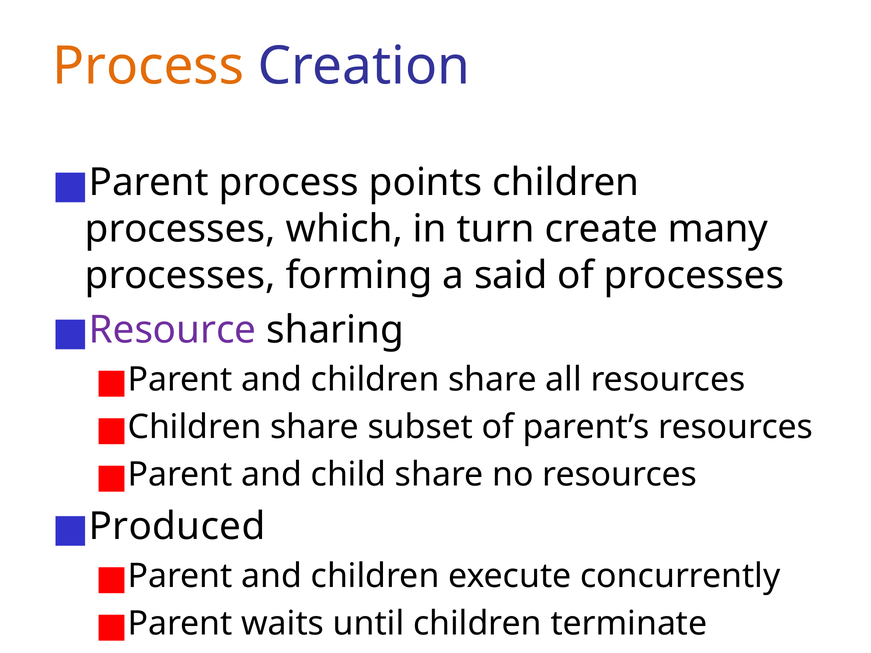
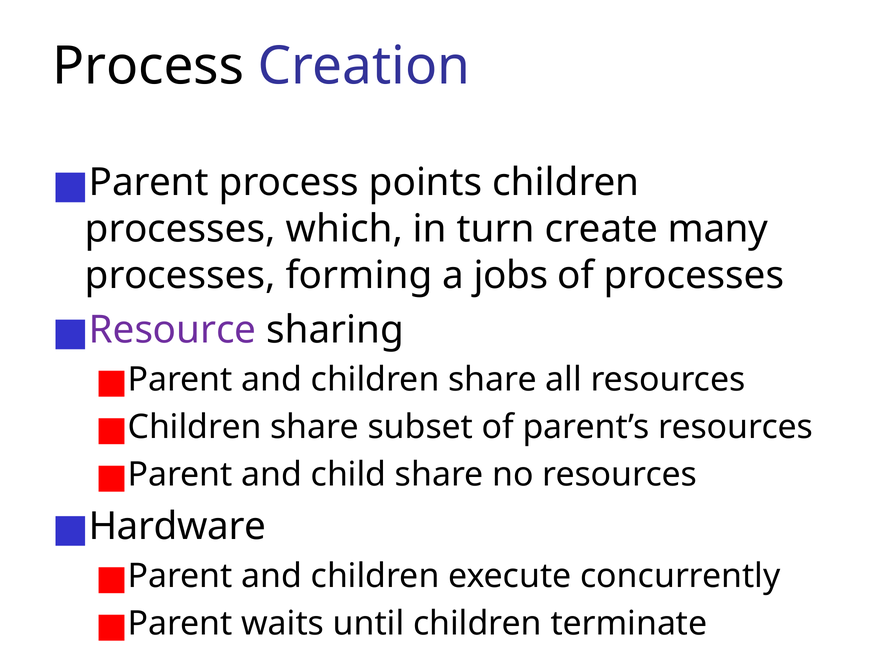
Process colour: orange -> black (148, 66)
said: said -> jobs (511, 276)
Produced: Produced -> Hardware (177, 526)
